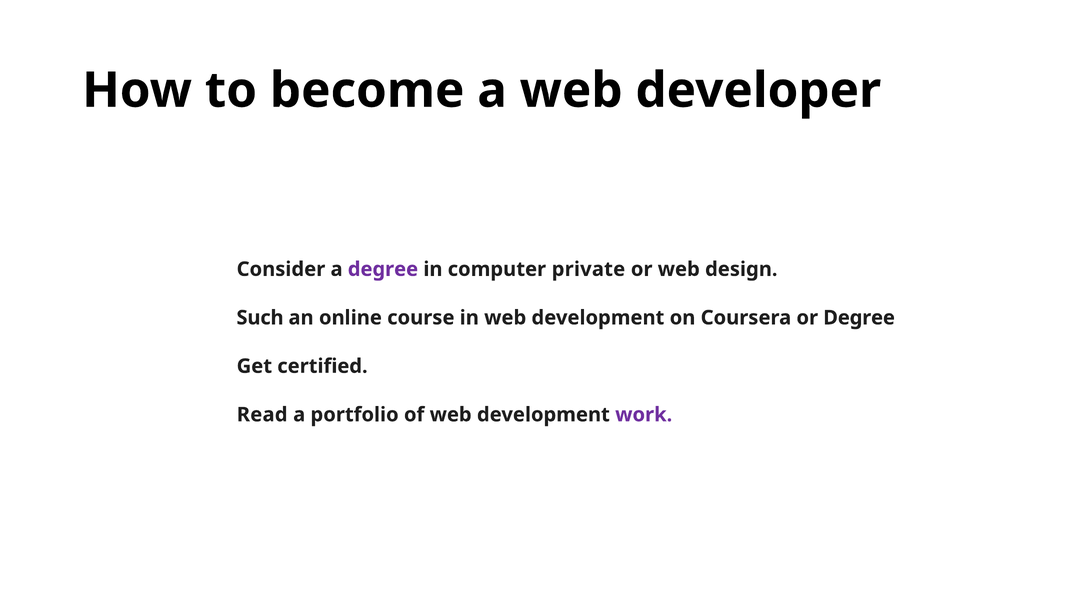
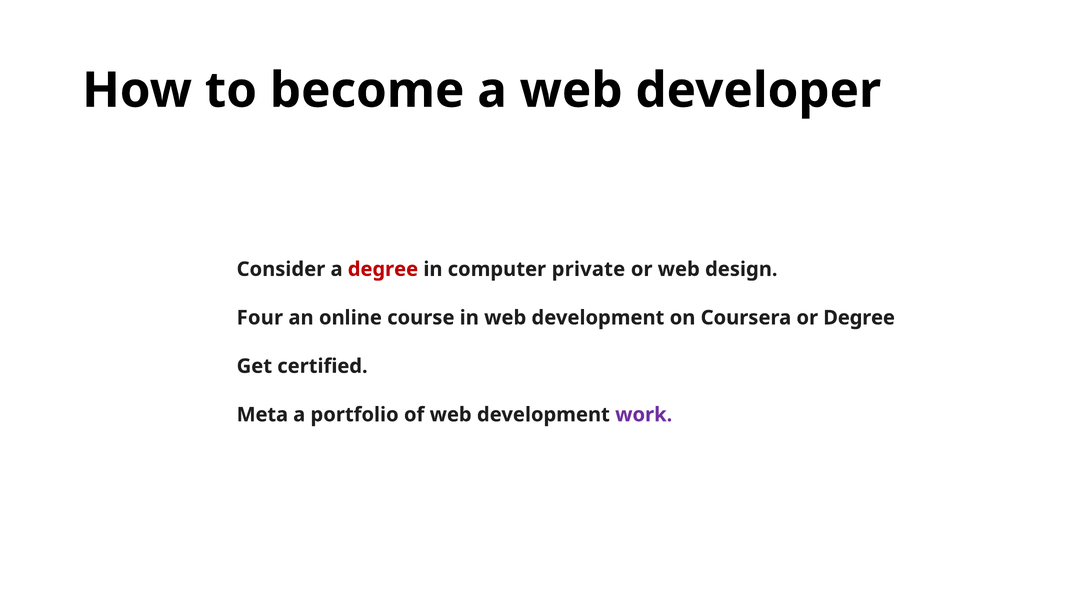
degree colour: purple -> red (383, 269)
Such: Such -> Four (260, 318)
Read: Read -> Meta (262, 415)
